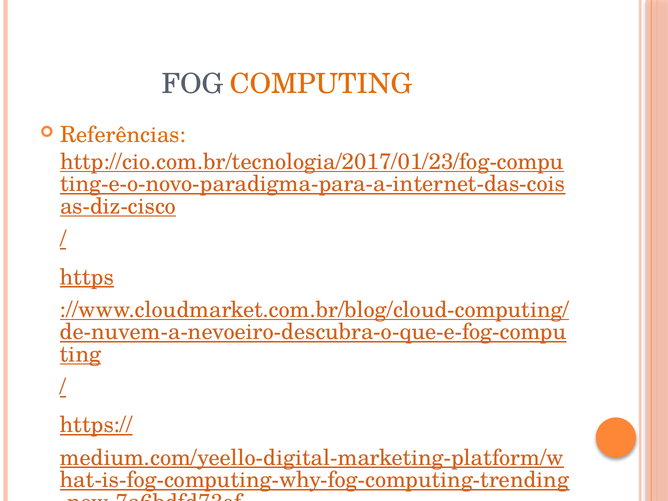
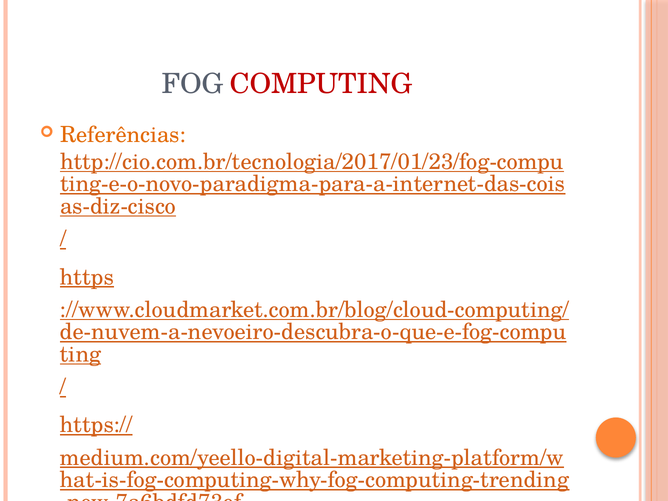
COMPUTING colour: orange -> red (321, 84)
